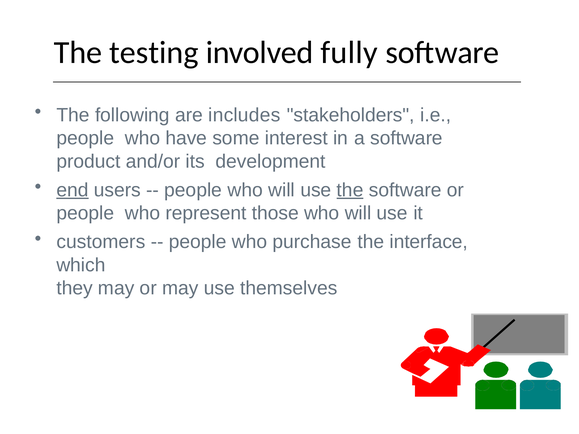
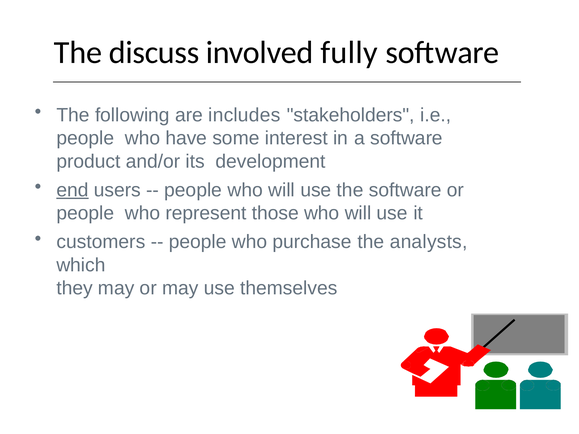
testing: testing -> discuss (154, 53)
the underline: present -> none (350, 190)
interface: interface -> analysts (429, 242)
